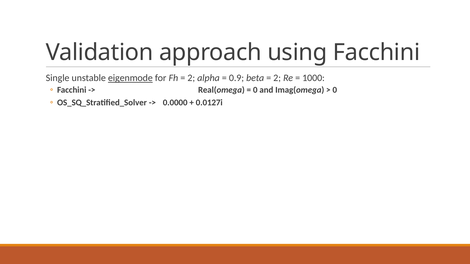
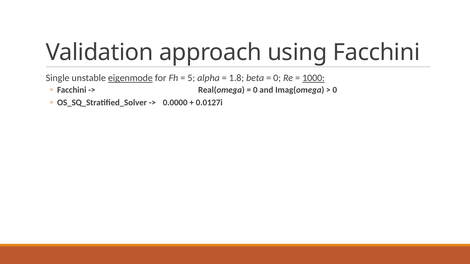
2: 2 -> 5 (191, 78)
0.9: 0.9 -> 1.8 (236, 78)
2: 2 -> 0 (277, 78)
1000 underline: none -> present (314, 78)
